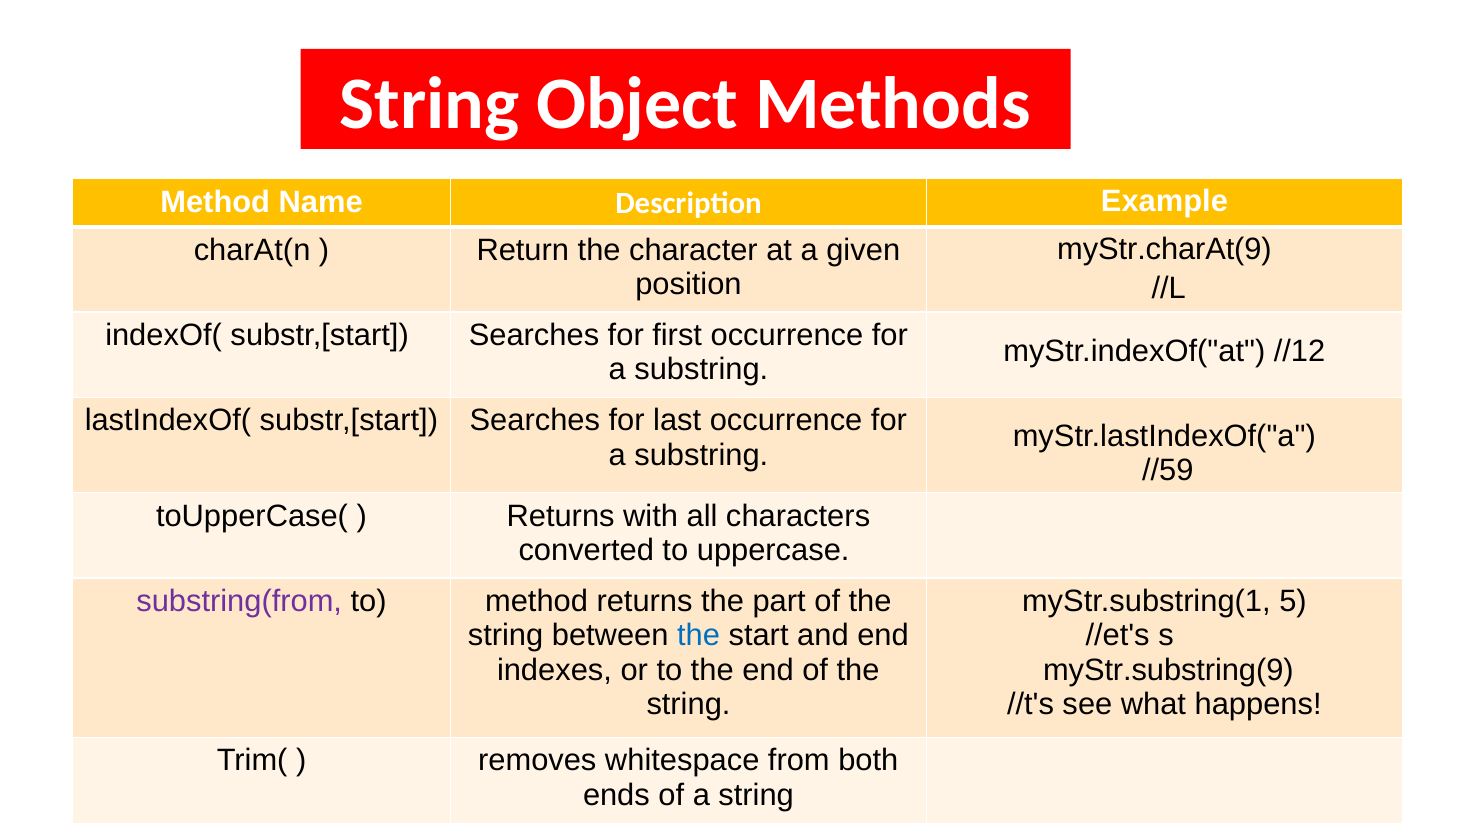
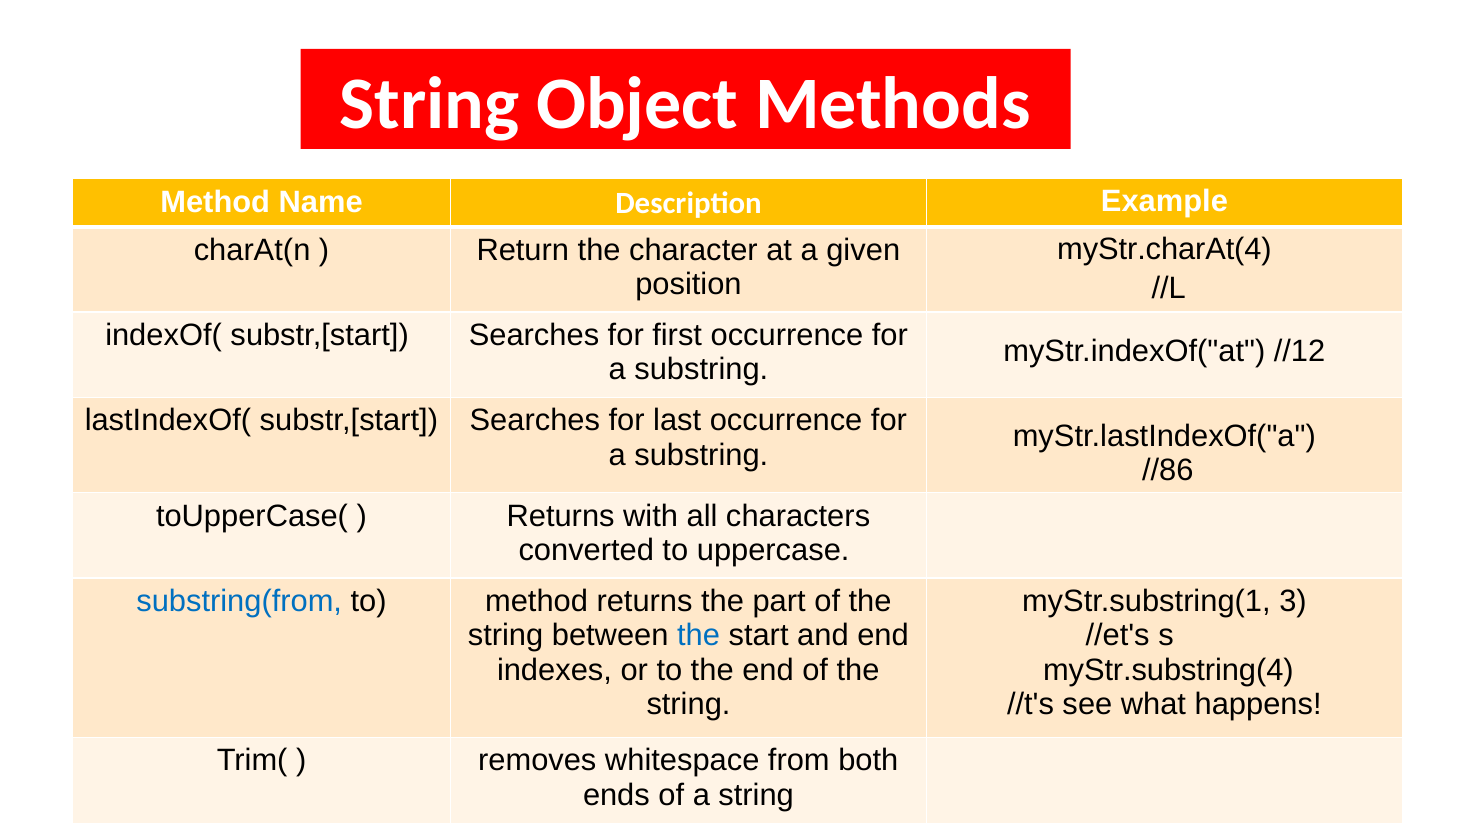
myStr.charAt(9: myStr.charAt(9 -> myStr.charAt(4 (1164, 249)
//59: //59 -> //86 (1168, 470)
substring(from colour: purple -> blue (239, 601)
5: 5 -> 3 (1293, 601)
myStr.substring(9: myStr.substring(9 -> myStr.substring(4 (1168, 670)
